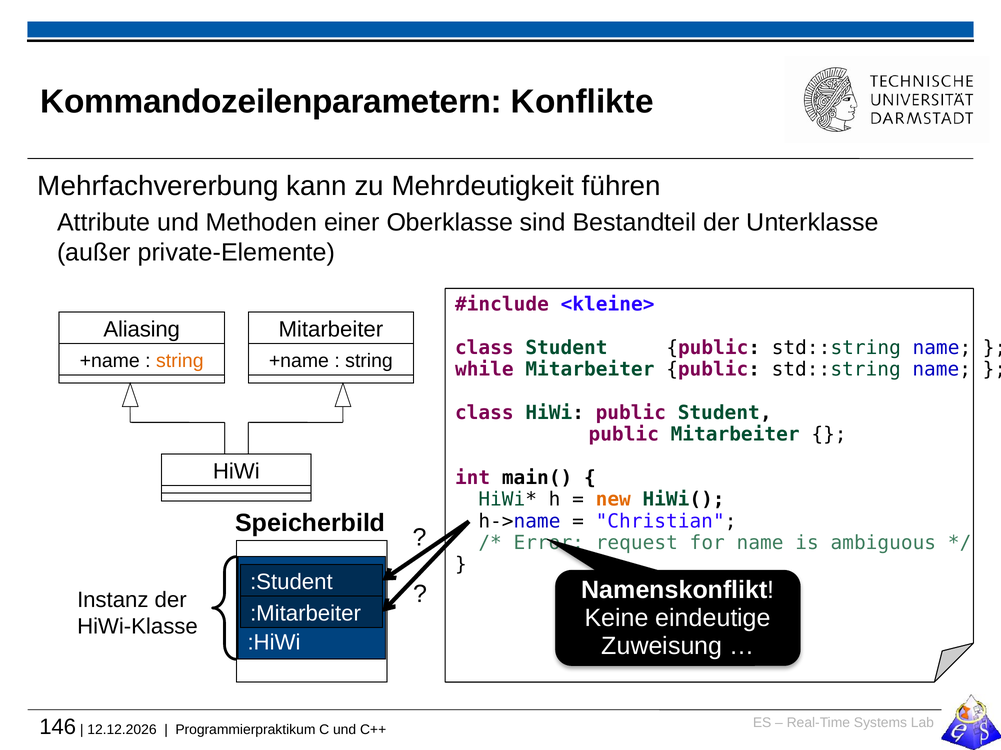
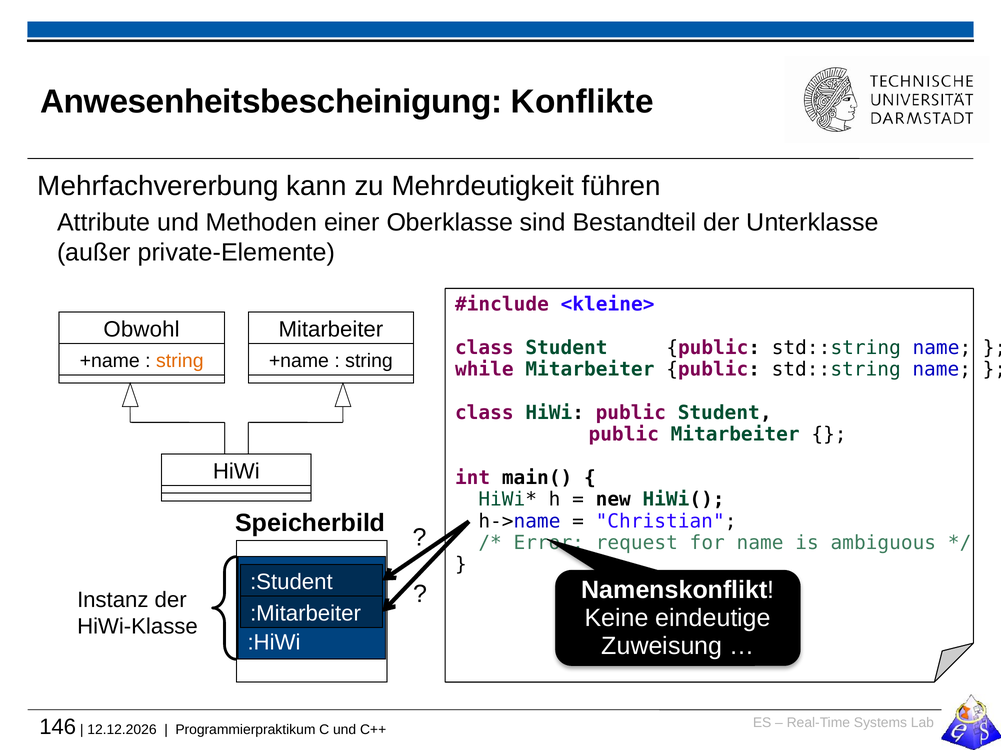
Kommandozeilenparametern: Kommandozeilenparametern -> Anwesenheitsbescheinigung (271, 102)
Aliasing: Aliasing -> Obwohl (142, 330)
new colour: orange -> black (613, 500)
